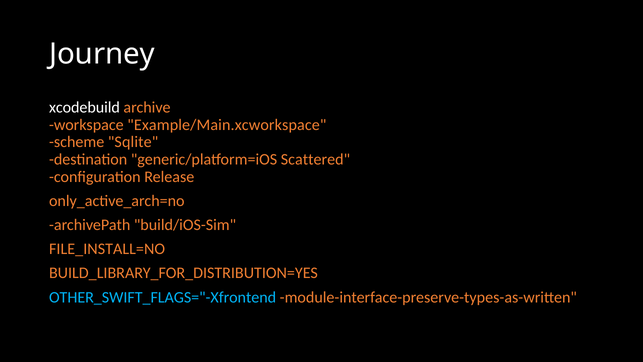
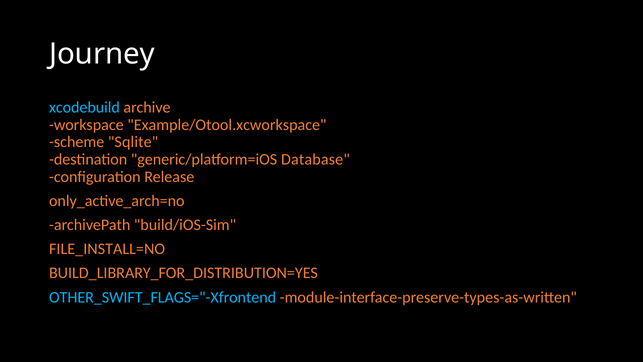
xcodebuild colour: white -> light blue (84, 107)
Example/Main.xcworkspace: Example/Main.xcworkspace -> Example/Otool.xcworkspace (227, 125)
Scattered: Scattered -> Database (315, 159)
